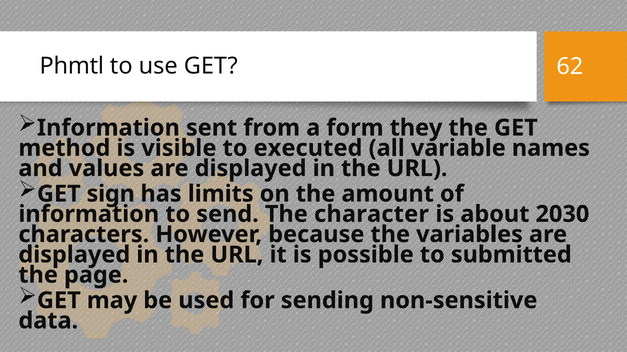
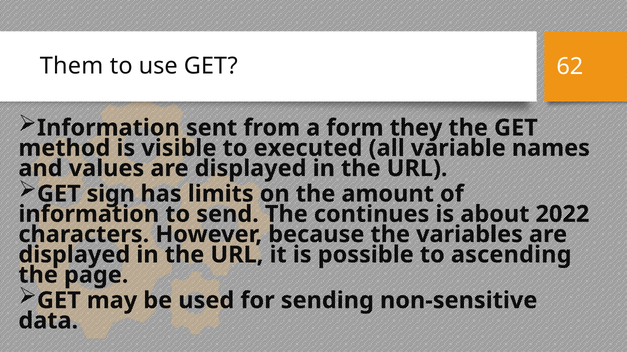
Phmtl: Phmtl -> Them (72, 66)
character: character -> continues (372, 215)
2030: 2030 -> 2022 (562, 215)
submitted: submitted -> ascending (511, 255)
